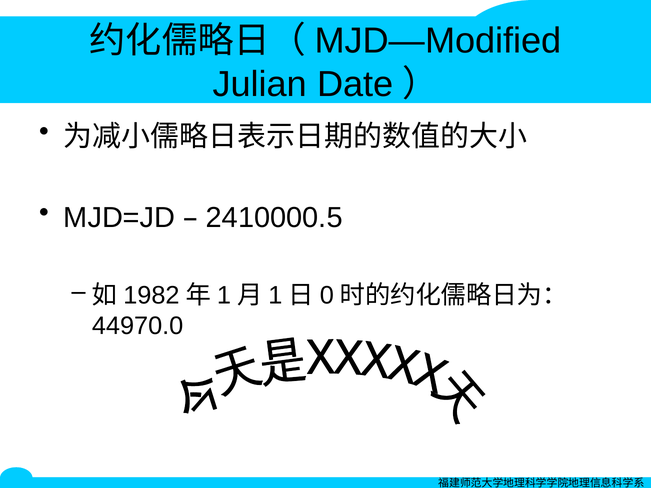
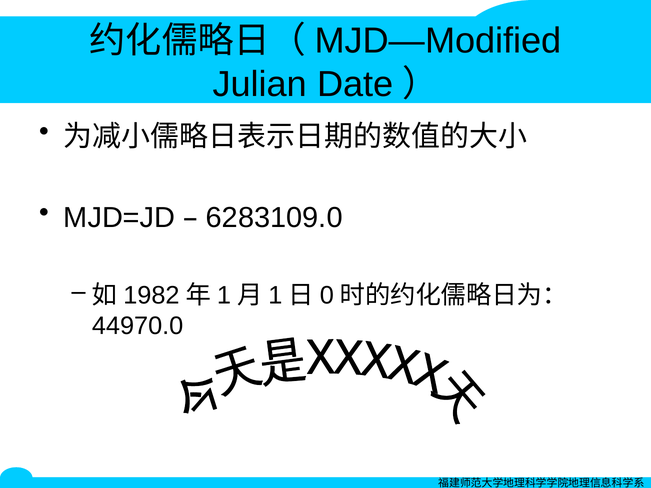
2410000.5: 2410000.5 -> 6283109.0 (274, 218)
